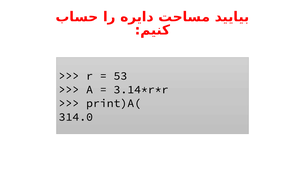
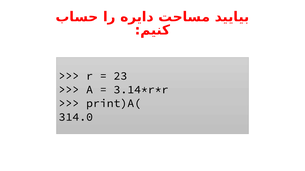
53: 53 -> 23 (120, 76)
